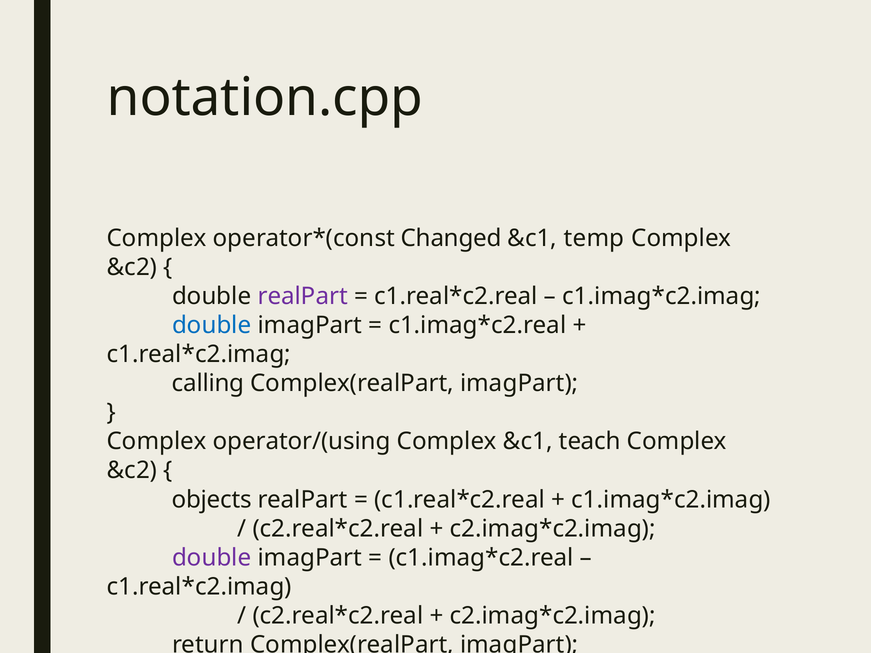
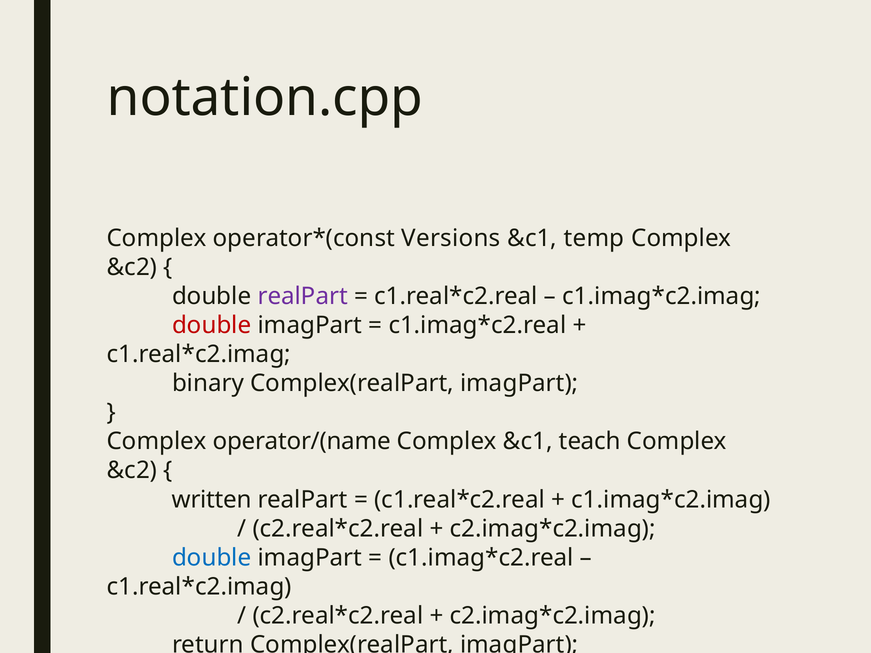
Changed: Changed -> Versions (451, 238)
double colour: blue -> red (212, 325)
calling: calling -> binary (208, 384)
operator/(using: operator/(using -> operator/(name (302, 442)
objects: objects -> written (212, 500)
double colour: purple -> blue (212, 558)
